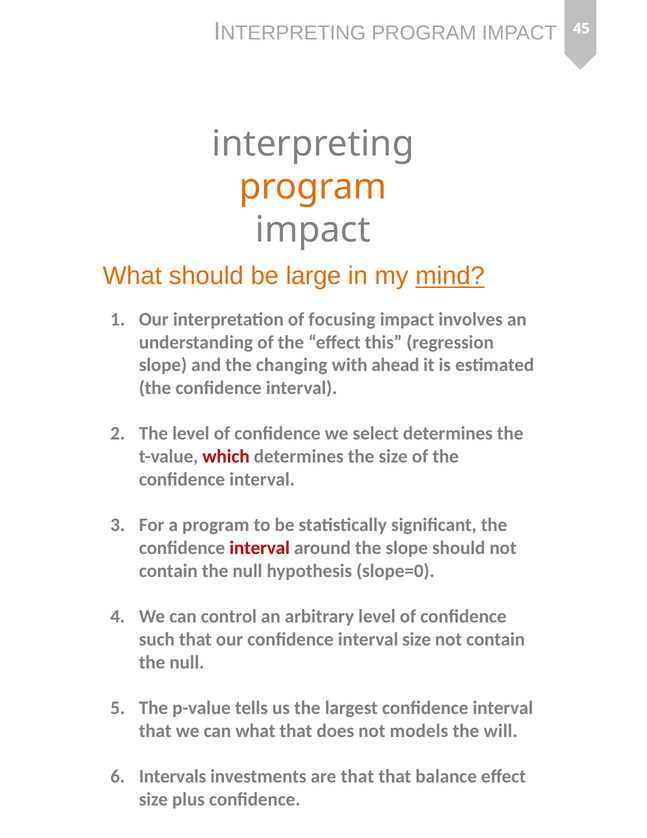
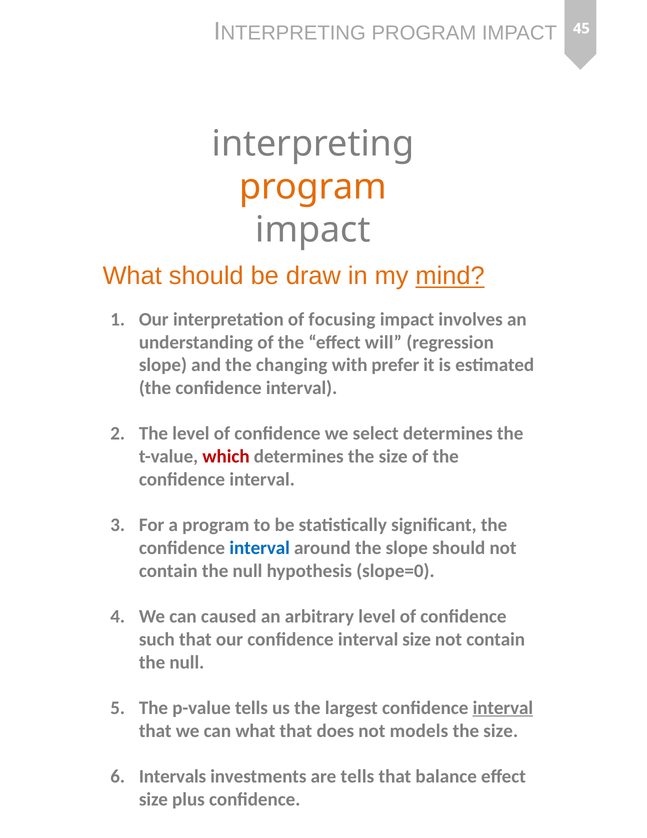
large: large -> draw (313, 276)
this: this -> will (383, 342)
ahead: ahead -> prefer (395, 365)
interval colour: red -> blue (260, 548)
control: control -> caused (229, 616)
interval underline: none -> present (503, 707)
will: will -> size (501, 730)
are that: that -> tells (357, 776)
